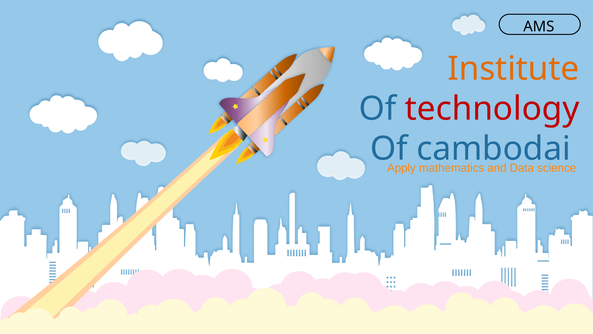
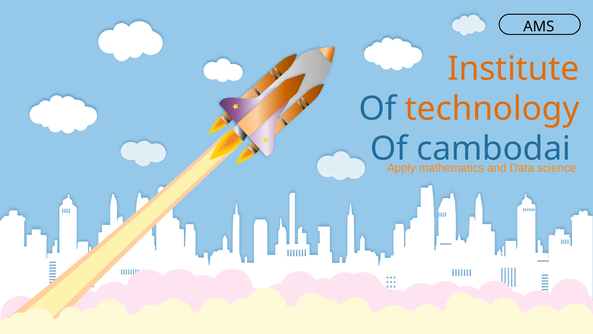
technology colour: red -> orange (492, 109)
